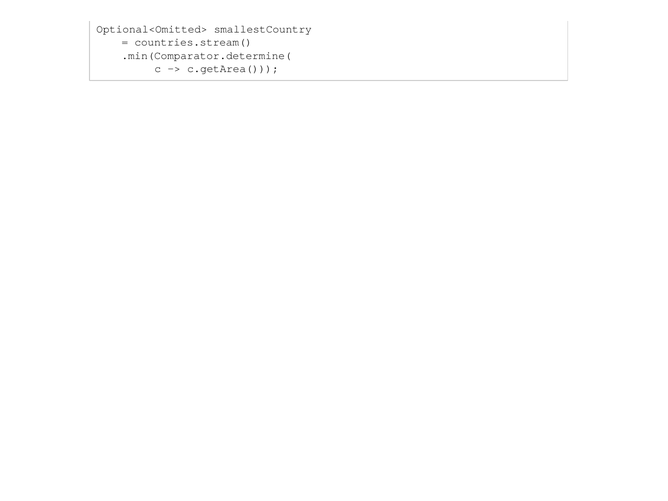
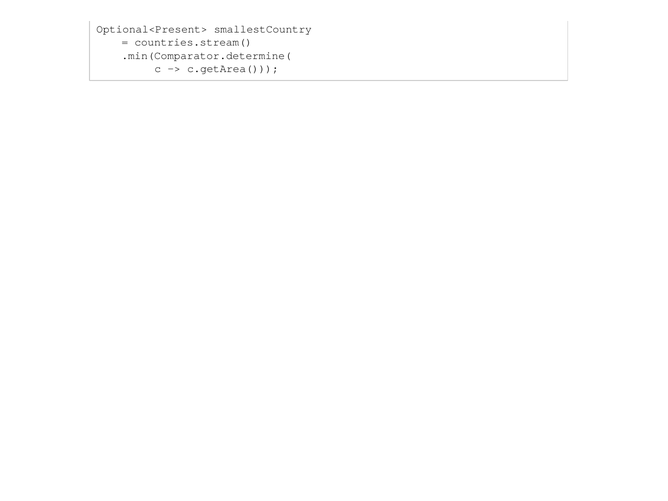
Optional<Omitted>: Optional<Omitted> -> Optional<Present> (152, 29)
